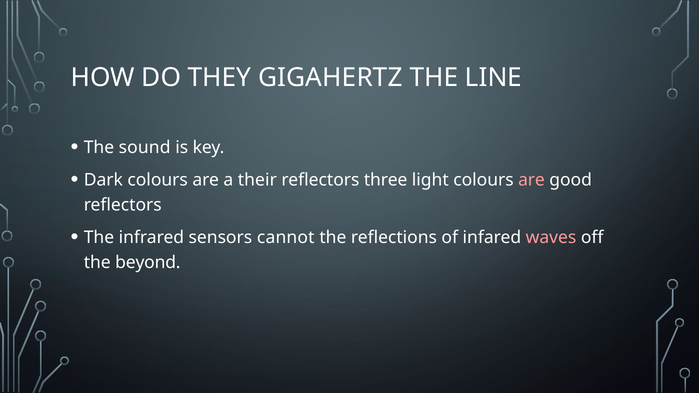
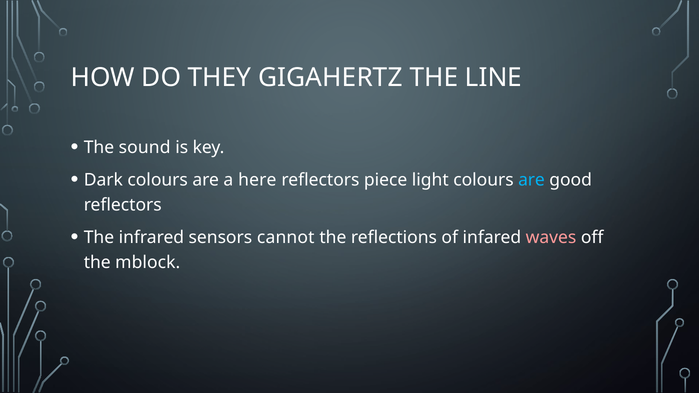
their: their -> here (257, 180)
three: three -> piece (386, 180)
are colour: pink -> light blue (532, 180)
beyond: beyond -> mblock (148, 263)
